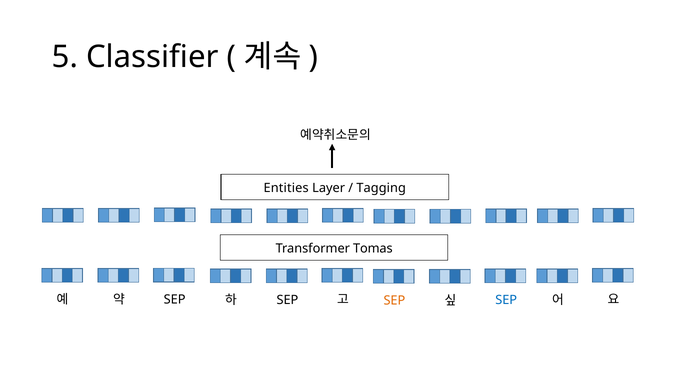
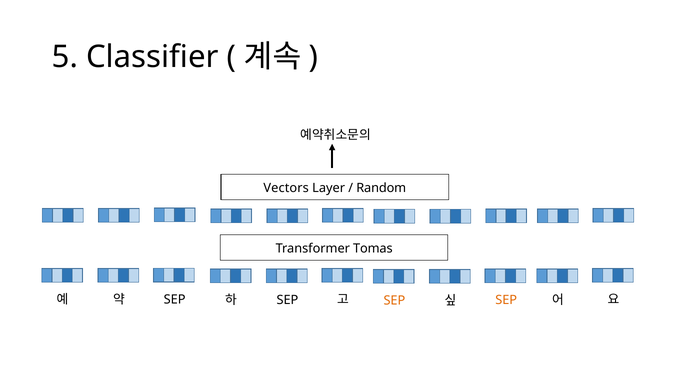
Entities: Entities -> Vectors (286, 188)
Tagging: Tagging -> Random (381, 188)
SEP colour: blue -> orange (506, 300)
